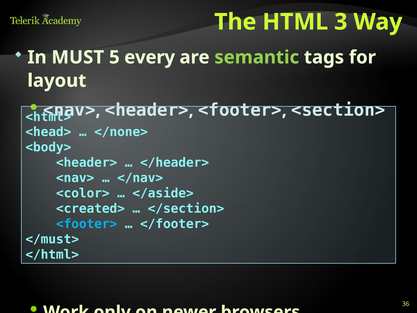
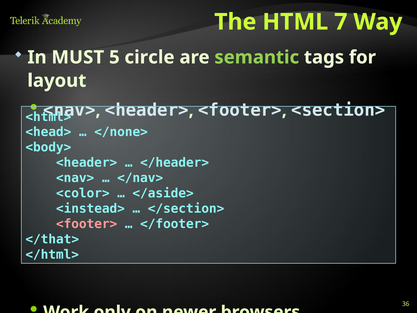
3: 3 -> 7 (341, 22)
every: every -> circle (149, 57)
<created>: <created> -> <instead> (90, 208)
<footer> colour: light blue -> pink (87, 224)
</must>: </must> -> </that> (52, 239)
